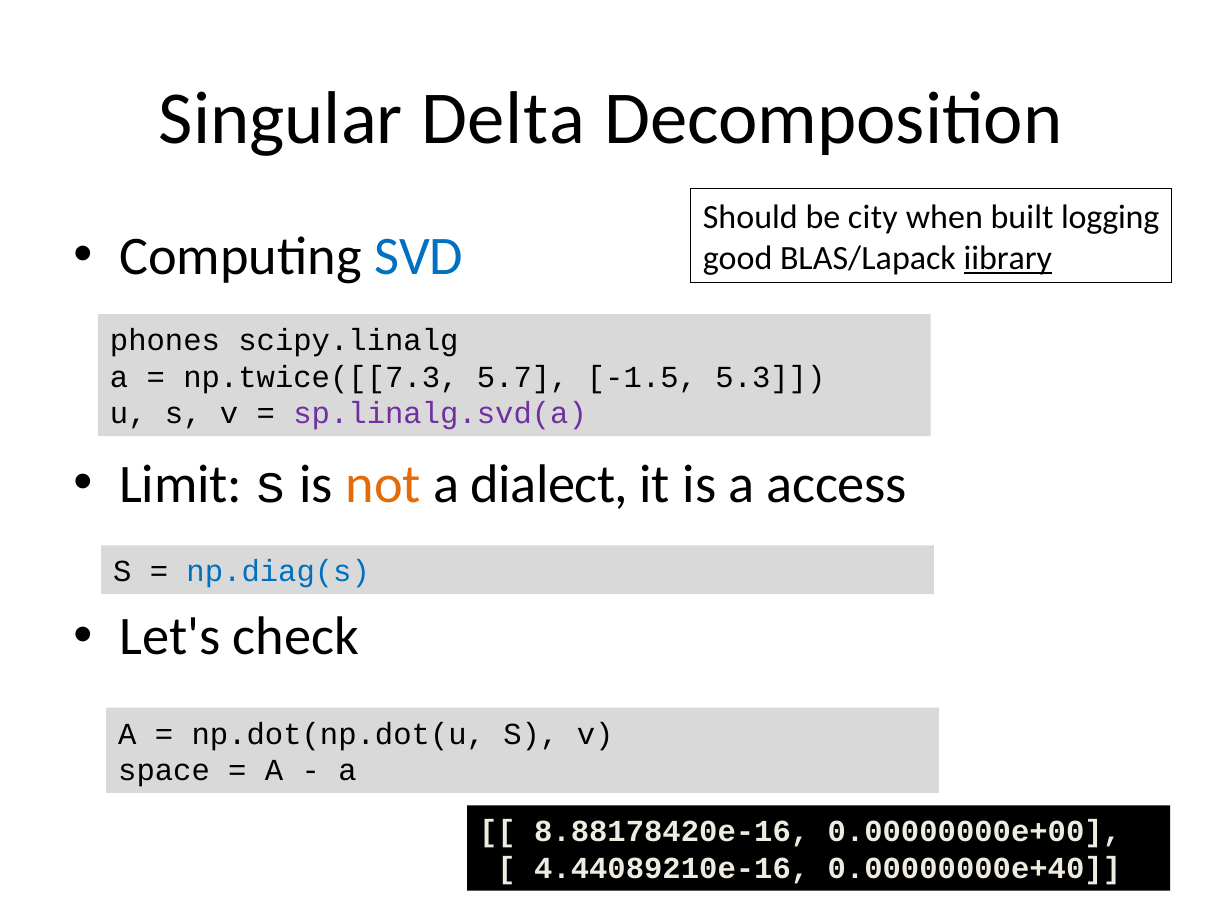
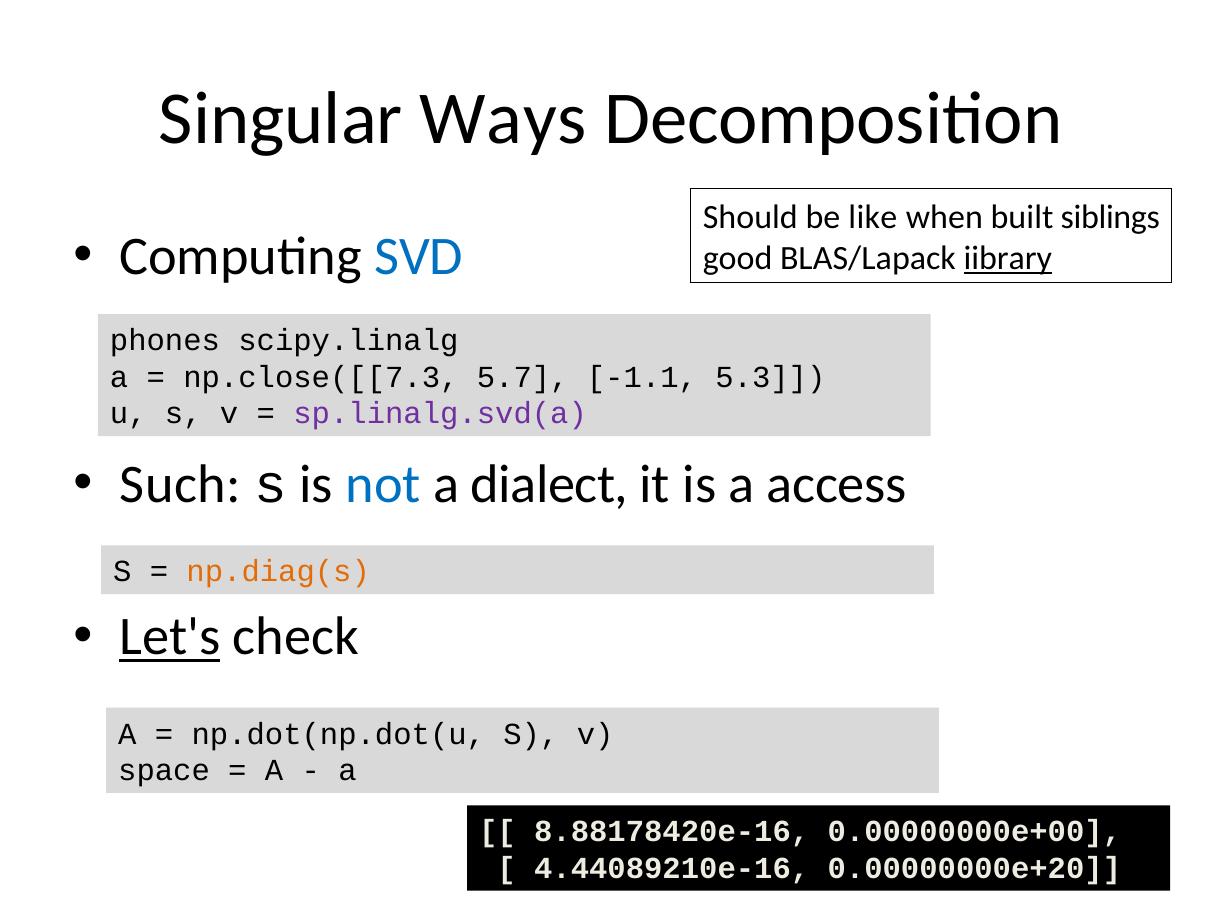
Delta: Delta -> Ways (503, 118)
city: city -> like (873, 218)
logging: logging -> siblings (1110, 218)
np.twice([[7.3: np.twice([[7.3 -> np.close([[7.3 (321, 377)
-1.5: -1.5 -> -1.1 (642, 377)
Limit: Limit -> Such (180, 485)
not colour: orange -> blue (383, 485)
np.diag(s colour: blue -> orange (278, 572)
Let's underline: none -> present (170, 637)
0.00000000e+40: 0.00000000e+40 -> 0.00000000e+20 (974, 869)
